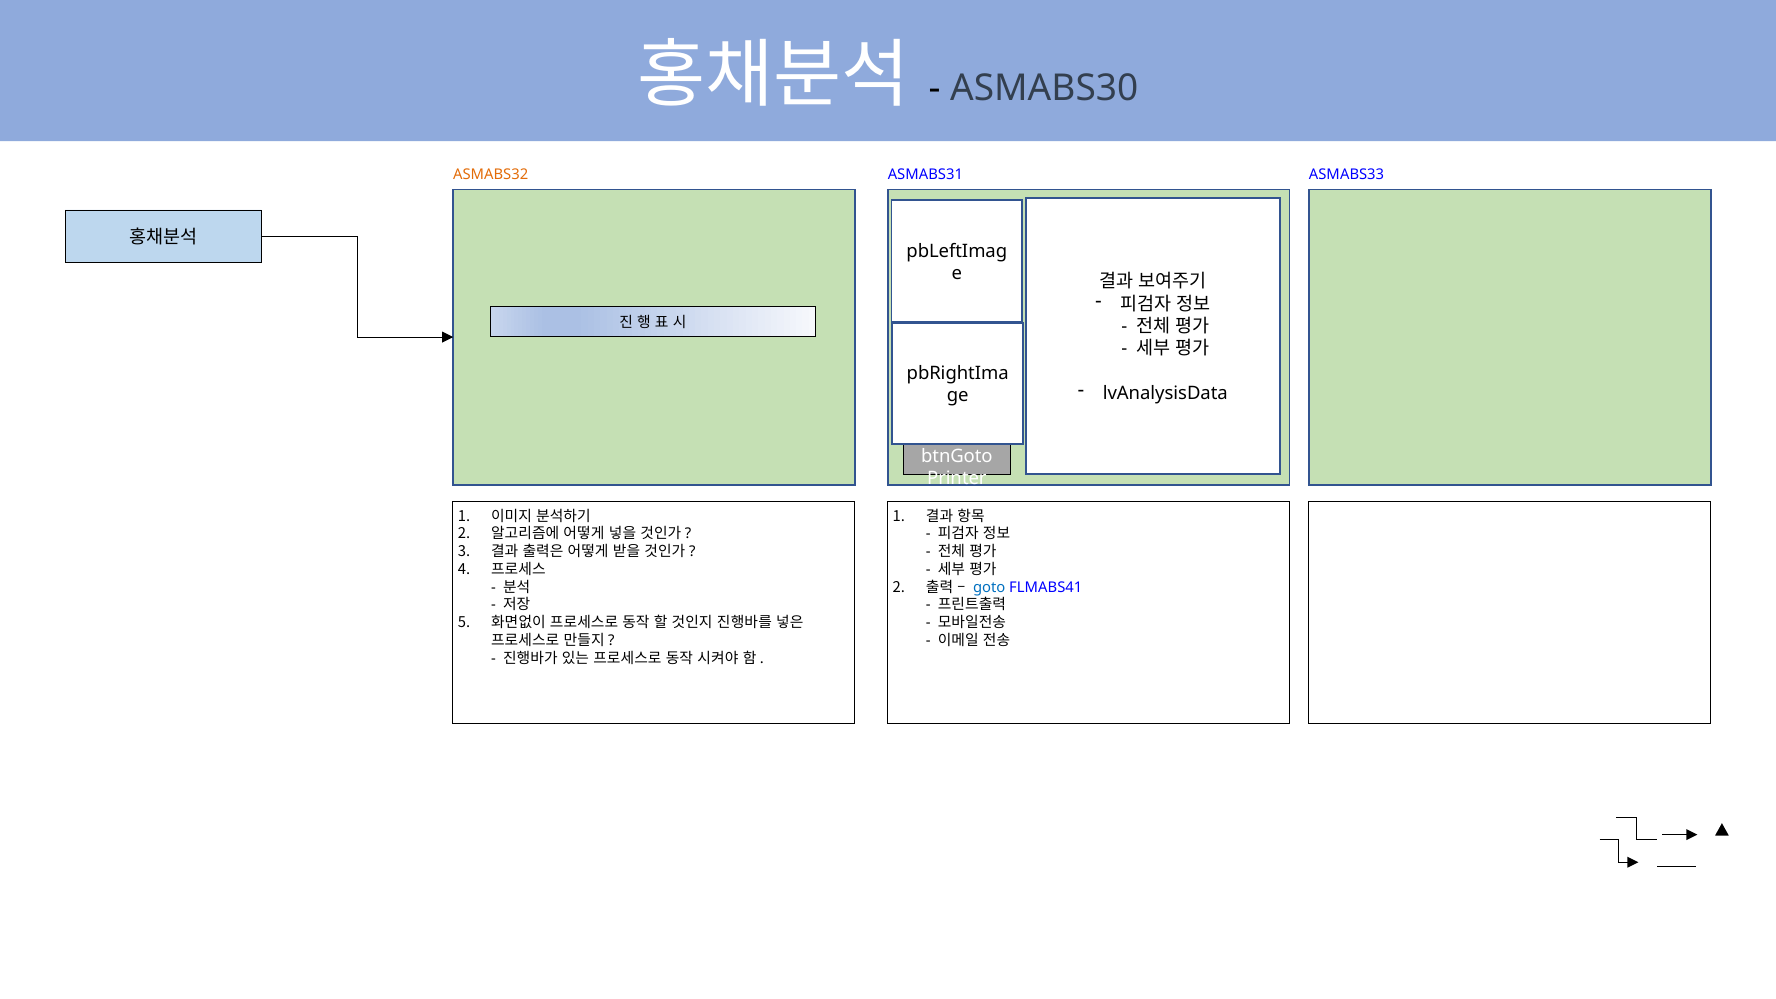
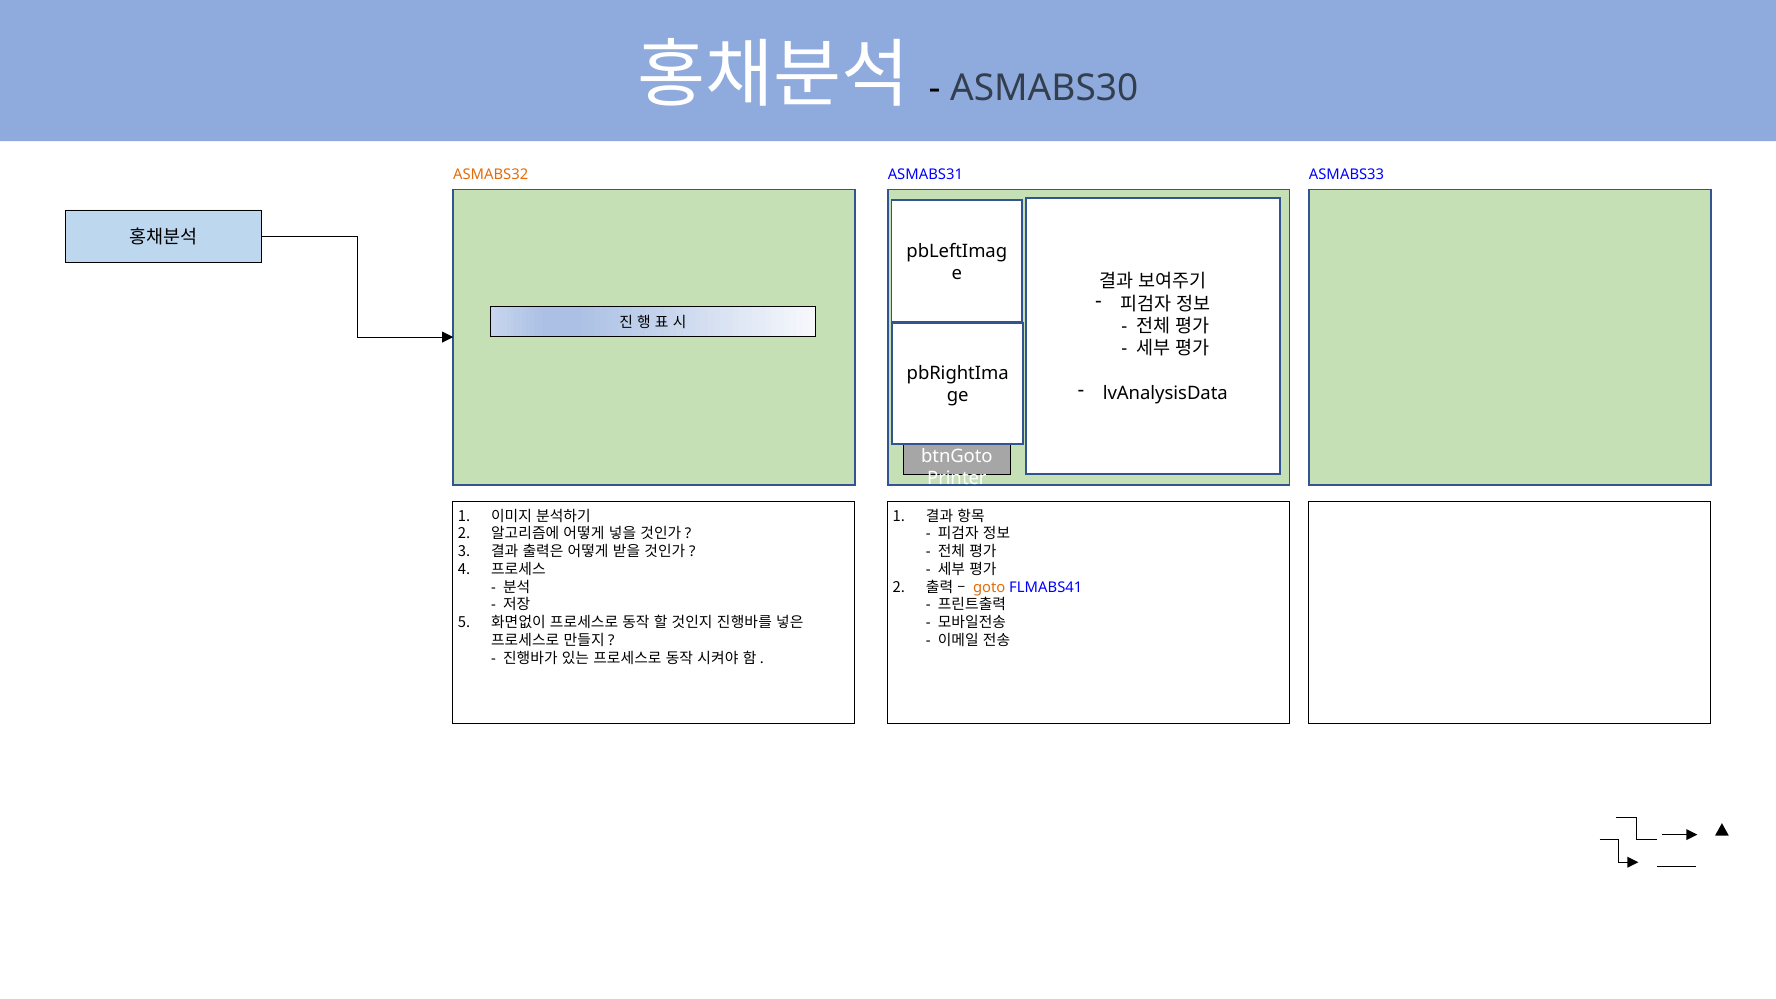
goto colour: blue -> orange (989, 587)
